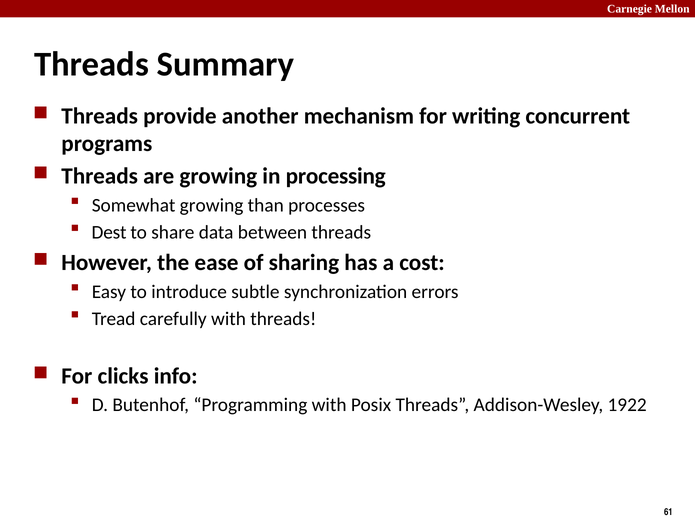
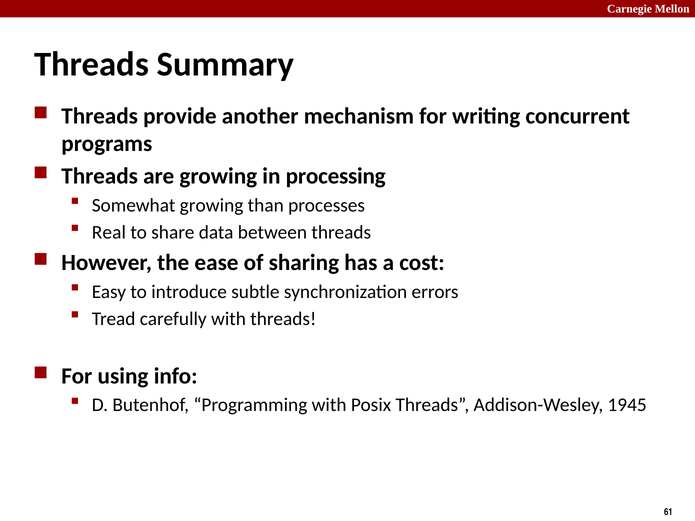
Dest: Dest -> Real (109, 232)
clicks: clicks -> using (123, 376)
1922: 1922 -> 1945 (627, 405)
